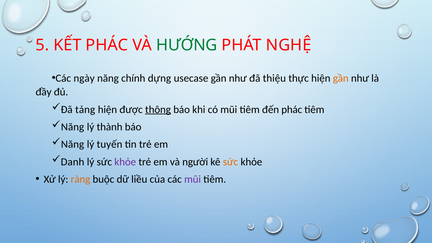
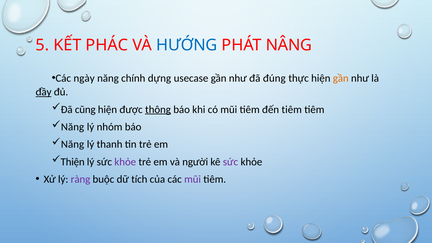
HƯỚNG colour: green -> blue (187, 45)
NGHỆ: NGHỆ -> NÂNG (289, 45)
thiệu: thiệu -> đúng (274, 78)
đầy underline: none -> present (44, 92)
tảng: tảng -> cũng (85, 109)
đến phác: phác -> tiêm (292, 109)
thành: thành -> nhóm (110, 127)
tuyến: tuyến -> thanh (110, 144)
Danh: Danh -> Thiện (73, 162)
sức colour: orange -> purple (230, 162)
ràng colour: orange -> purple (80, 179)
liều: liều -> tích (139, 179)
